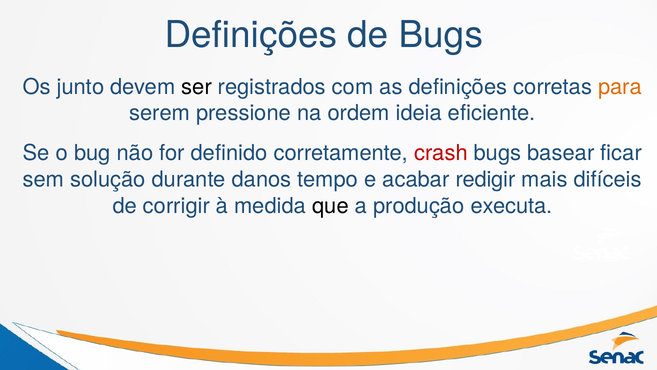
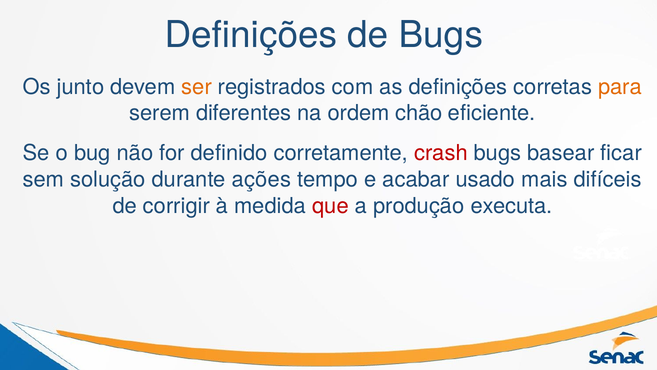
ser colour: black -> orange (197, 87)
pressione: pressione -> diferentes (244, 113)
ideia: ideia -> chão (419, 113)
danos: danos -> ações (261, 179)
redigir: redigir -> usado (485, 179)
que colour: black -> red (330, 206)
